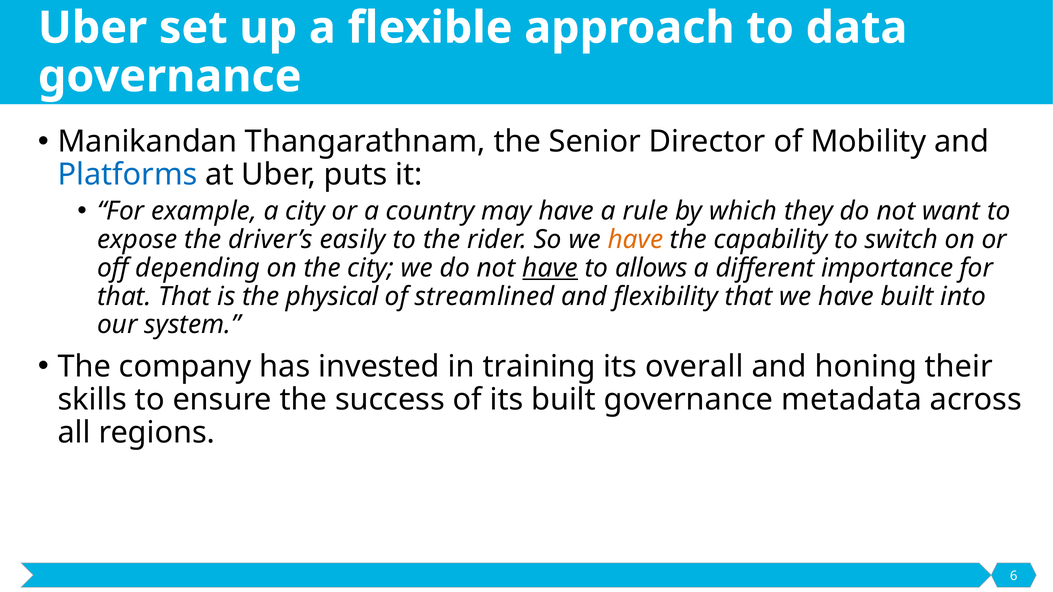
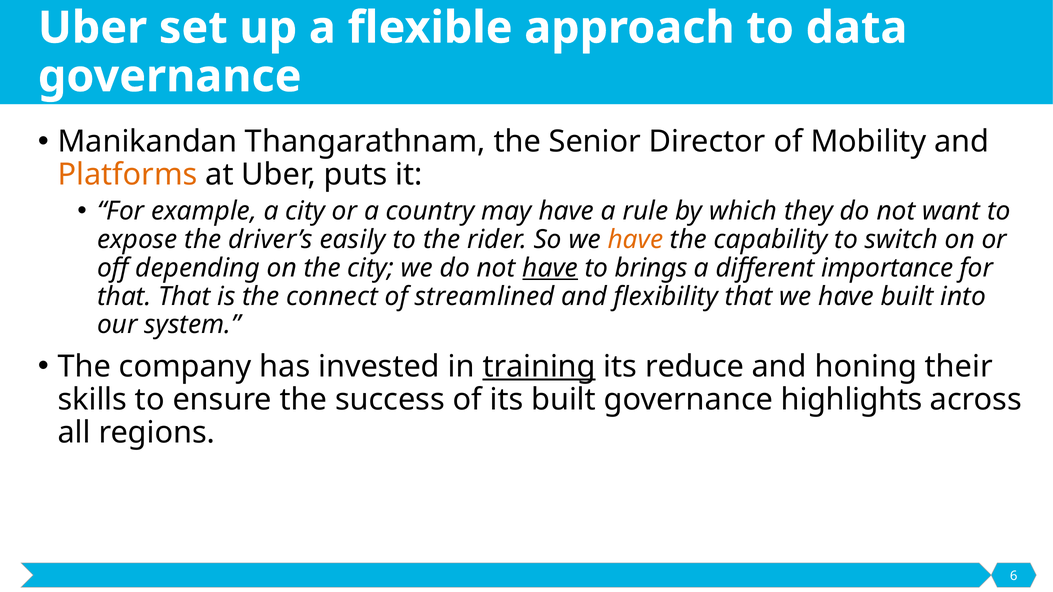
Platforms colour: blue -> orange (128, 175)
allows: allows -> brings (651, 268)
physical: physical -> connect (332, 296)
training underline: none -> present (539, 367)
overall: overall -> reduce (695, 367)
metadata: metadata -> highlights (852, 400)
